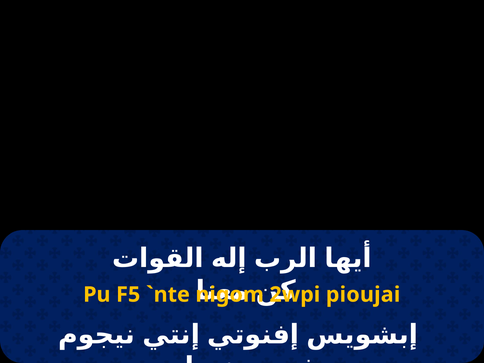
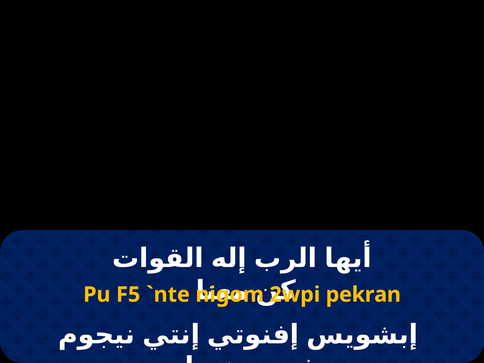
pioujai: pioujai -> pekran (363, 295)
